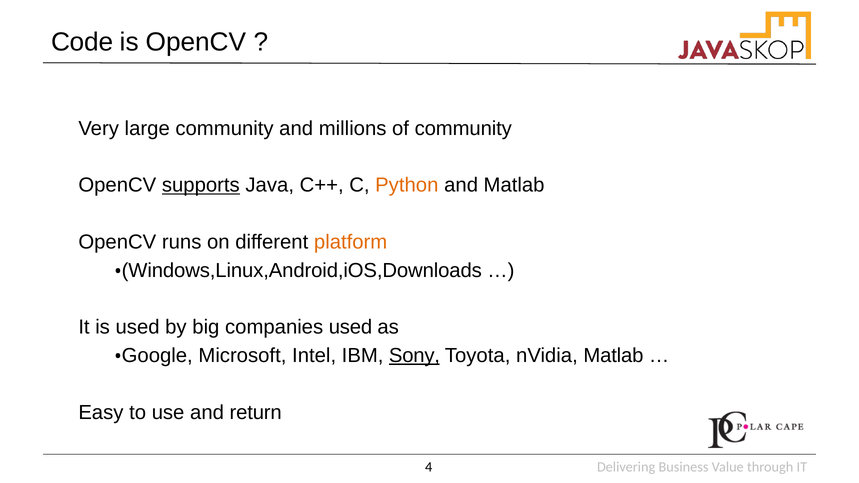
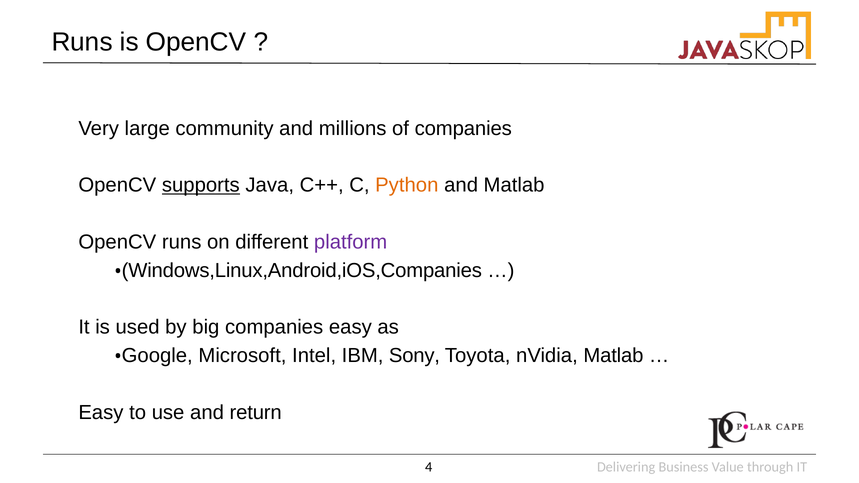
Code: Code -> Runs (82, 42)
of community: community -> companies (463, 128)
platform colour: orange -> purple (351, 242)
Windows,Linux,Android,iOS,Downloads: Windows,Linux,Android,iOS,Downloads -> Windows,Linux,Android,iOS,Companies (302, 270)
companies used: used -> easy (350, 327)
Sony underline: present -> none (414, 356)
